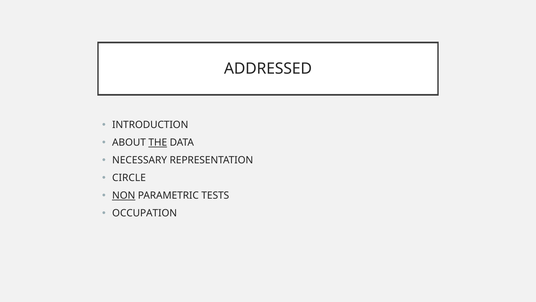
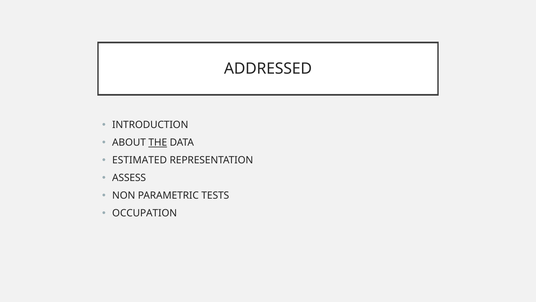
NECESSARY: NECESSARY -> ESTIMATED (140, 160)
CIRCLE: CIRCLE -> ASSESS (129, 178)
NON underline: present -> none (124, 195)
